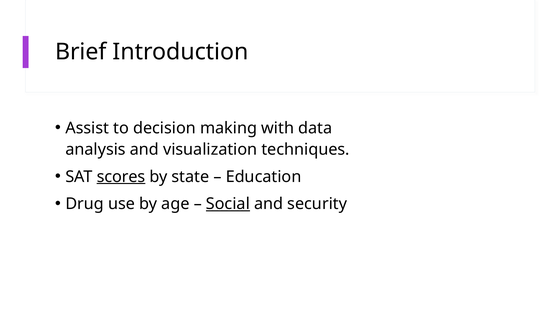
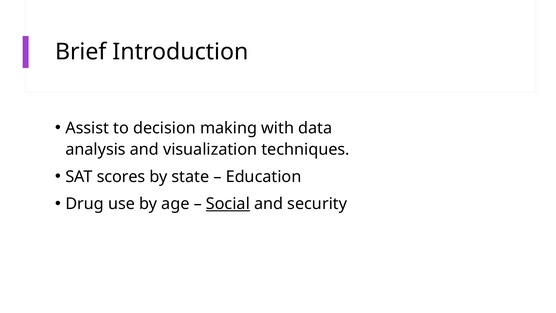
scores underline: present -> none (121, 177)
